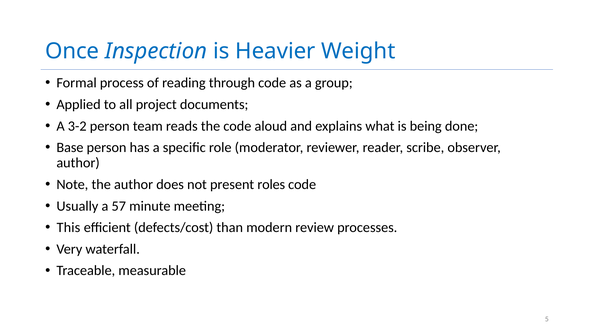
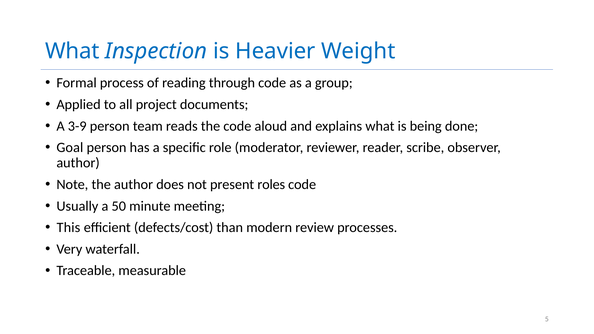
Once: Once -> What (72, 51)
3-2: 3-2 -> 3-9 (77, 126)
Base: Base -> Goal (70, 148)
57: 57 -> 50 (119, 206)
